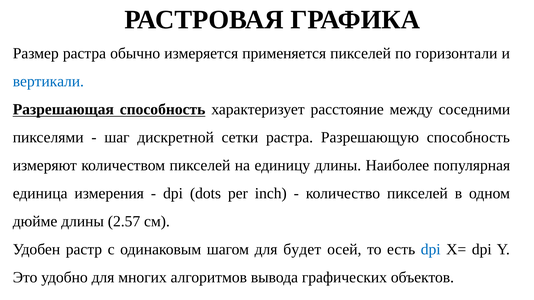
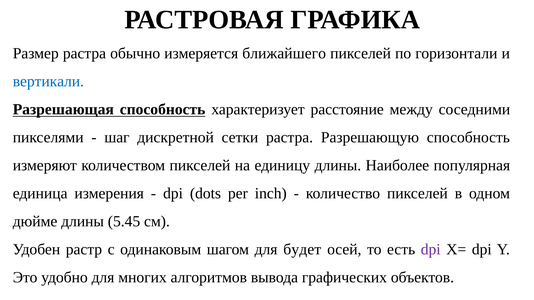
применяется: применяется -> ближайшего (284, 53)
2.57: 2.57 -> 5.45 (124, 222)
dpi colour: blue -> purple (431, 250)
